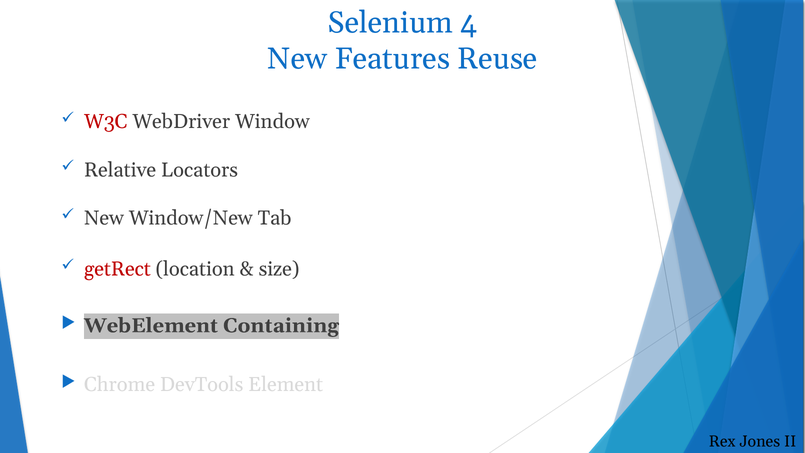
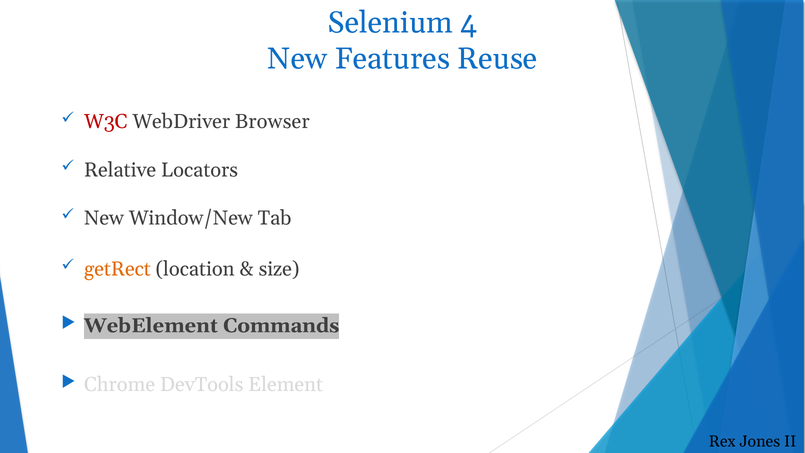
Window: Window -> Browser (272, 122)
getRect colour: red -> orange (117, 269)
Containing: Containing -> Commands (281, 325)
